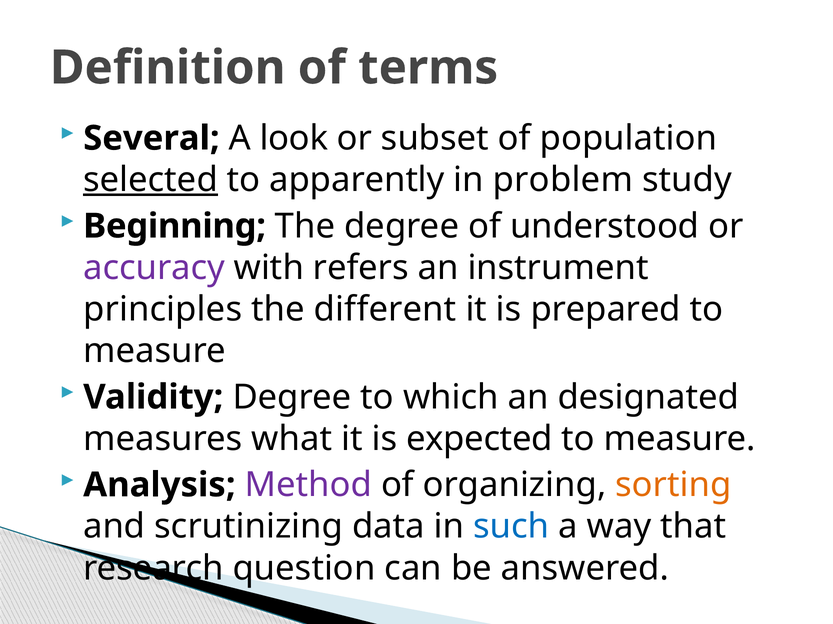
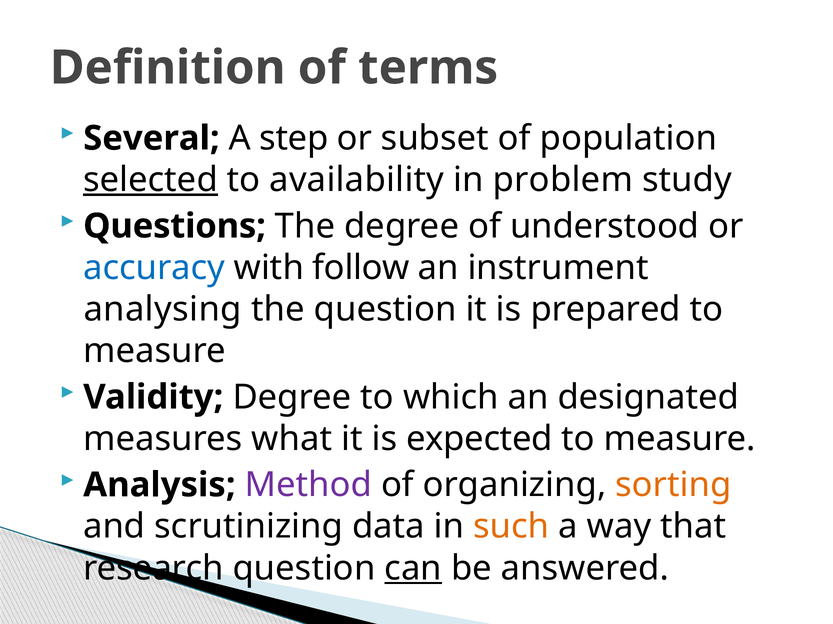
look: look -> step (294, 138)
apparently: apparently -> availability (357, 180)
Beginning: Beginning -> Questions (175, 226)
accuracy colour: purple -> blue (154, 268)
refers: refers -> follow (361, 268)
principles: principles -> analysing (163, 310)
the different: different -> question (385, 310)
such colour: blue -> orange (511, 527)
can underline: none -> present (413, 569)
